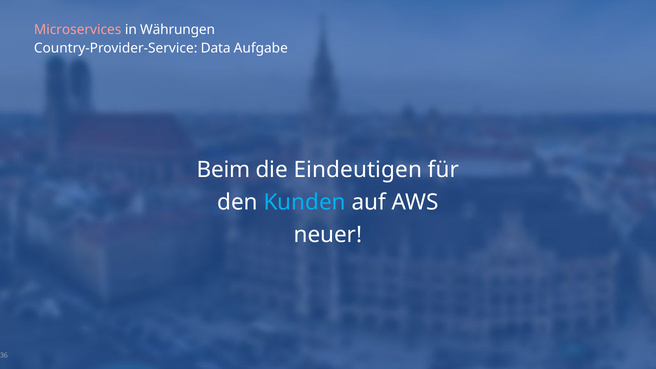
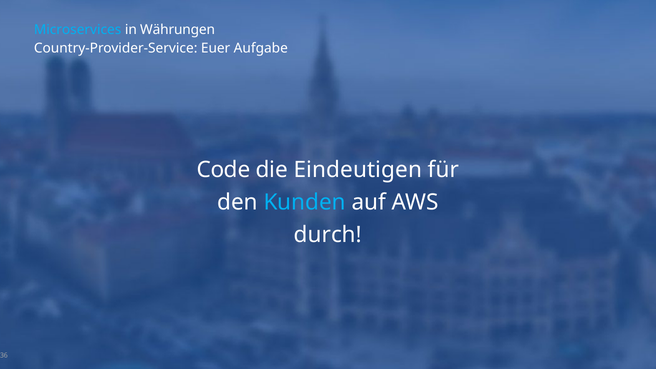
Microservices colour: pink -> light blue (78, 30)
Data: Data -> Euer (216, 48)
Beim: Beim -> Code (223, 170)
neuer: neuer -> durch (328, 235)
